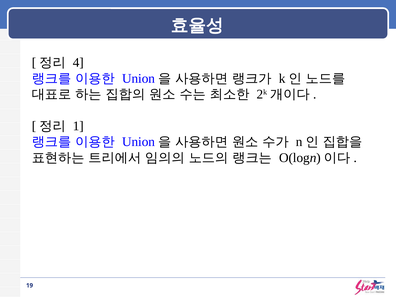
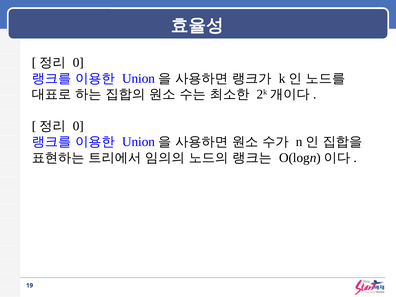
4: 4 -> 0 (78, 63)
1: 1 -> 0 (78, 126)
